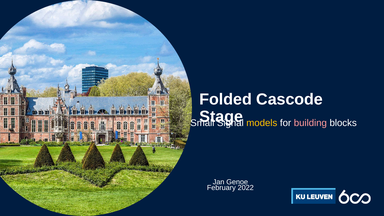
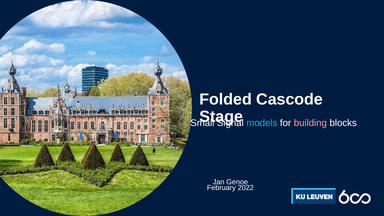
models colour: yellow -> light blue (262, 123)
